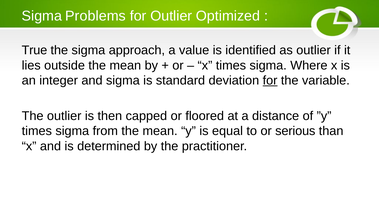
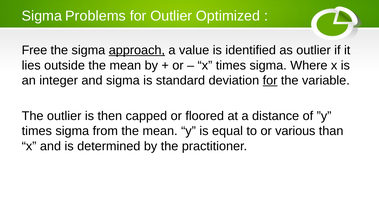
True: True -> Free (34, 50)
approach underline: none -> present (137, 50)
serious: serious -> various (295, 131)
